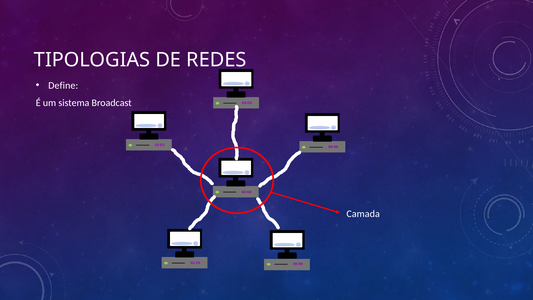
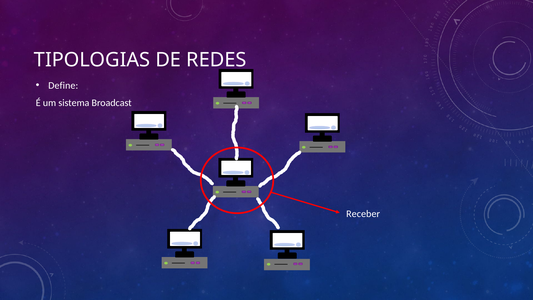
Camada: Camada -> Receber (363, 214)
